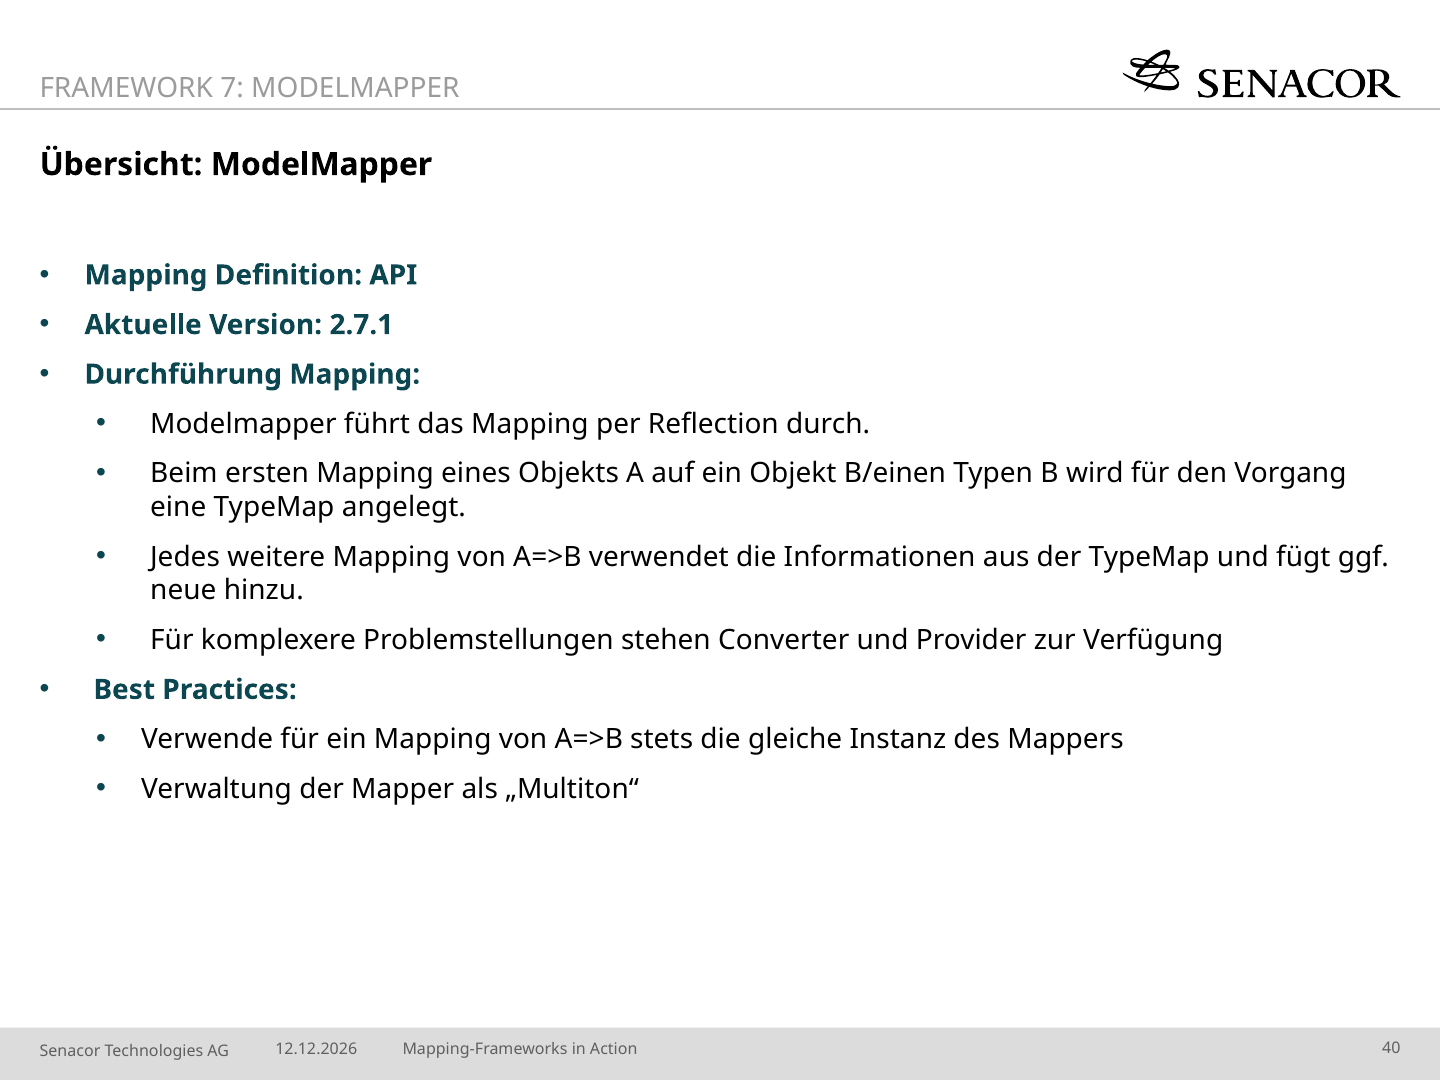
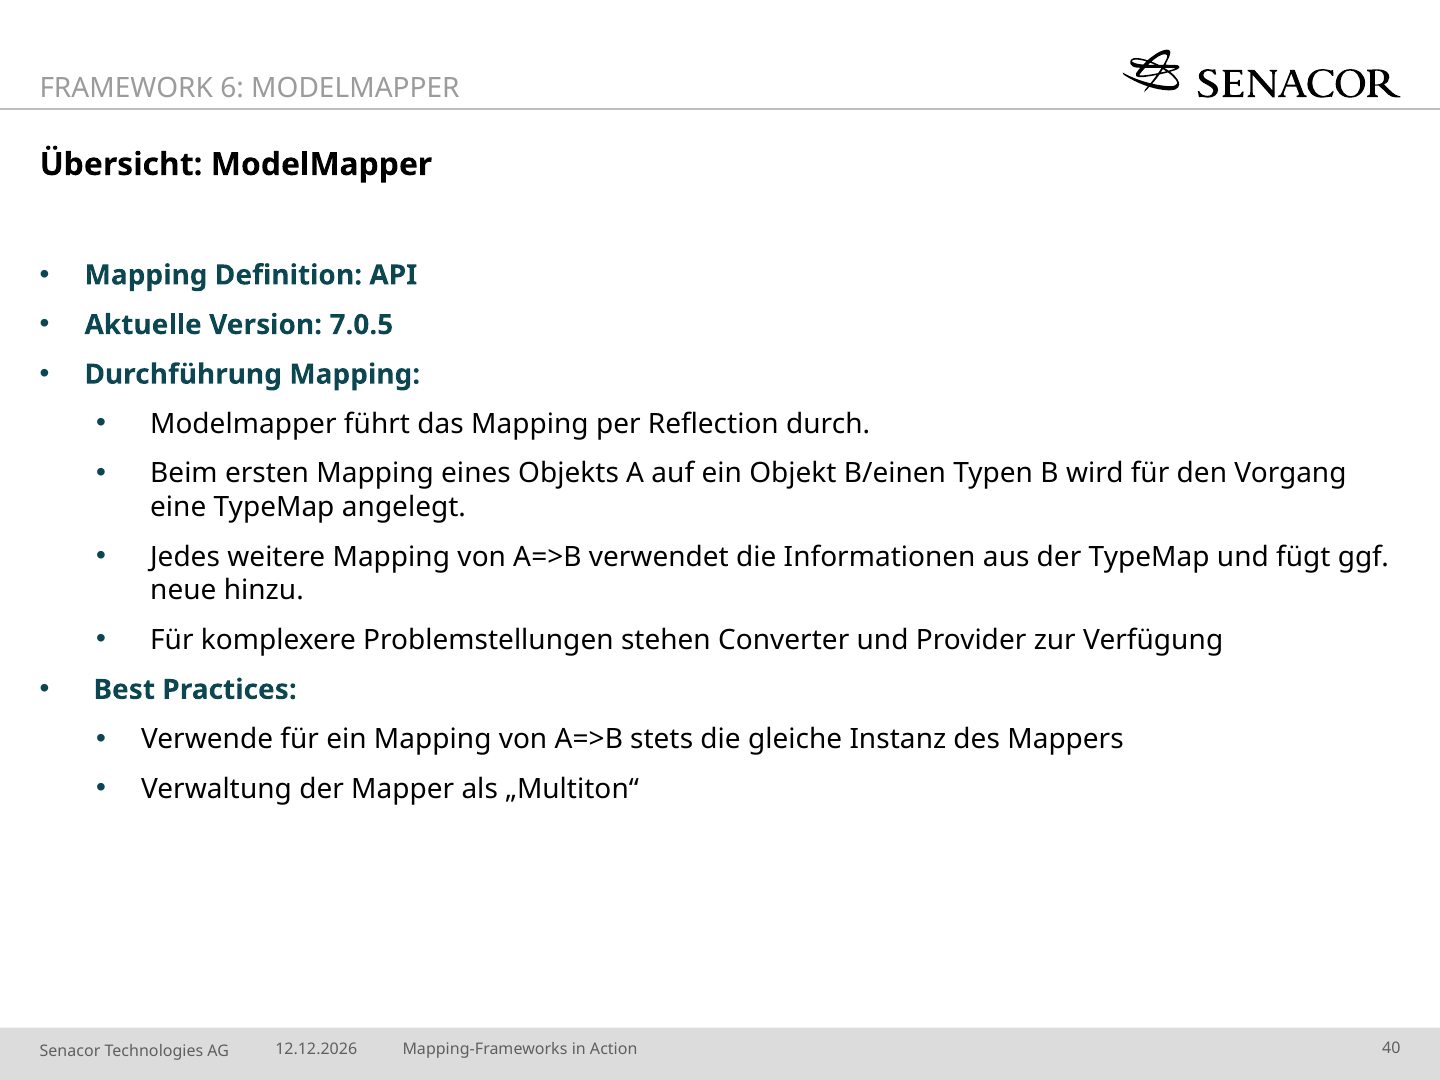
7: 7 -> 6 (232, 88)
2.7.1: 2.7.1 -> 7.0.5 (361, 325)
